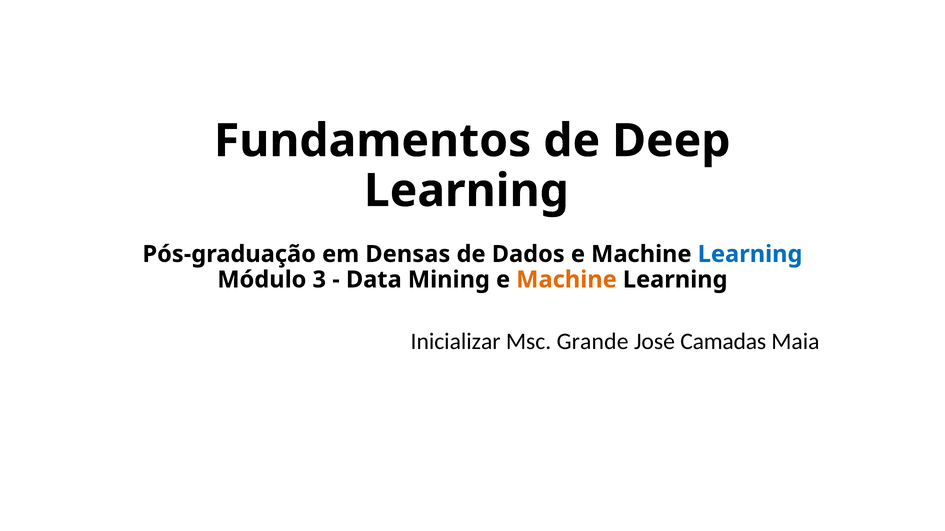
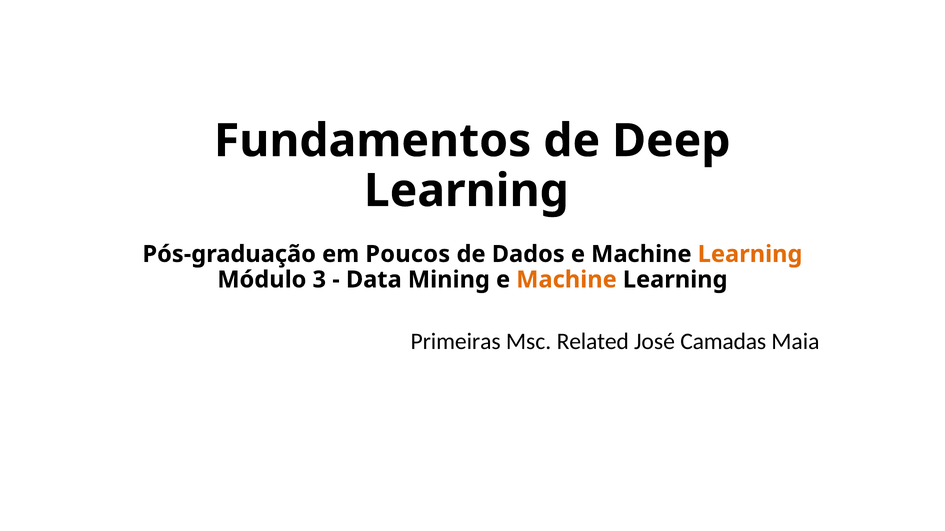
Densas: Densas -> Poucos (408, 254)
Learning colour: blue -> orange (750, 254)
Inicializar: Inicializar -> Primeiras (456, 342)
Grande: Grande -> Related (593, 342)
